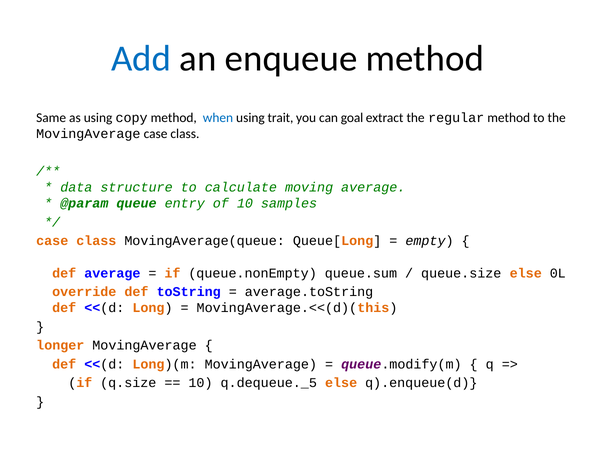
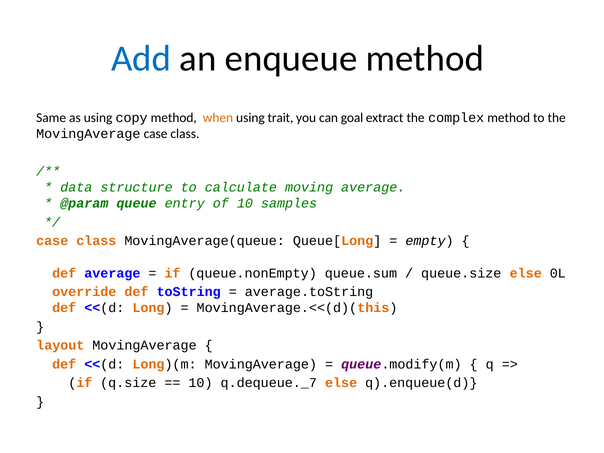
when colour: blue -> orange (218, 118)
regular: regular -> complex (456, 118)
longer: longer -> layout (60, 345)
q.dequeue._5: q.dequeue._5 -> q.dequeue._7 (269, 383)
